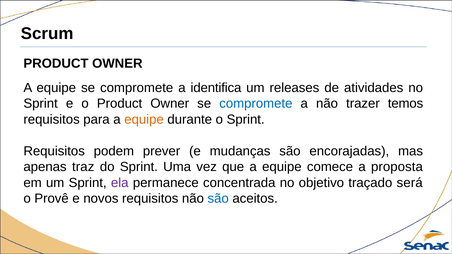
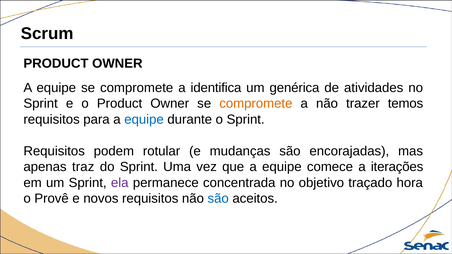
releases: releases -> genérica (294, 88)
compromete colour: blue -> orange (256, 104)
equipe colour: orange -> blue (144, 120)
prever: prever -> rotular (162, 151)
proposta: proposta -> iterações (397, 167)
será: será -> hora (410, 183)
